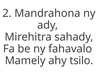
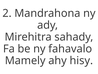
tsilo: tsilo -> hisy (81, 60)
